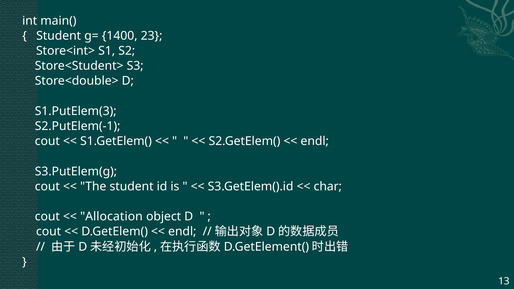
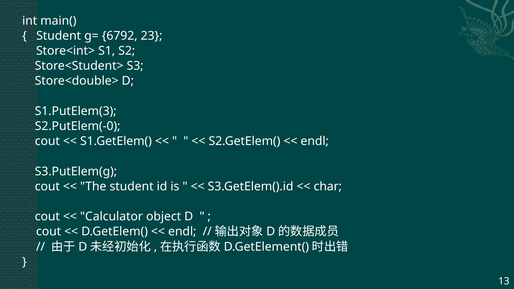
1400: 1400 -> 6792 (120, 36)
S2.PutElem(-1: S2.PutElem(-1 -> S2.PutElem(-0 (78, 126)
Allocation: Allocation -> Calculator (112, 217)
